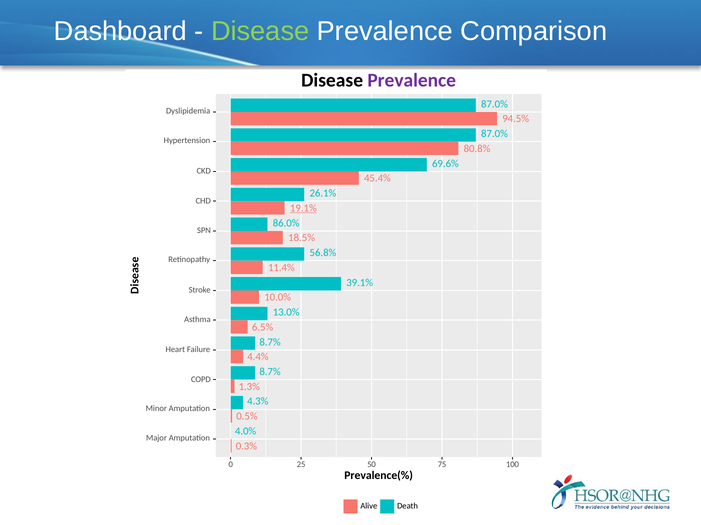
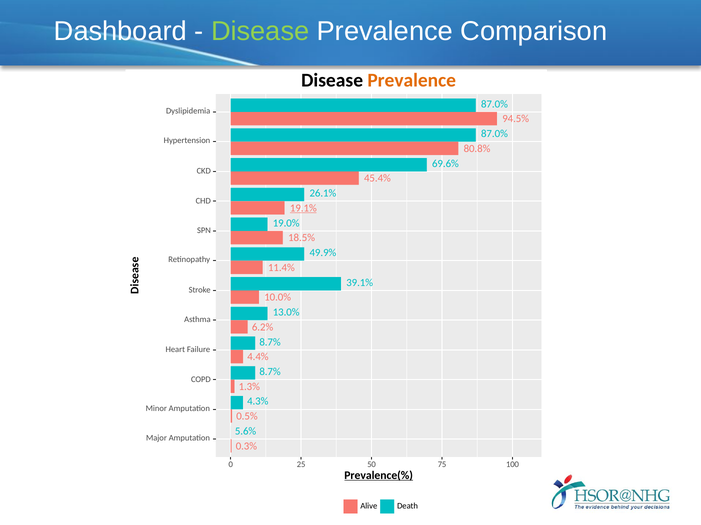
Prevalence colour: purple -> orange (412, 80)
86.0%: 86.0% -> 19.0% (286, 223)
56.8%: 56.8% -> 49.9% (323, 253)
6.5%: 6.5% -> 6.2% (263, 328)
4.0%: 4.0% -> 5.6% (246, 432)
Prevalence(% underline: none -> present (379, 476)
